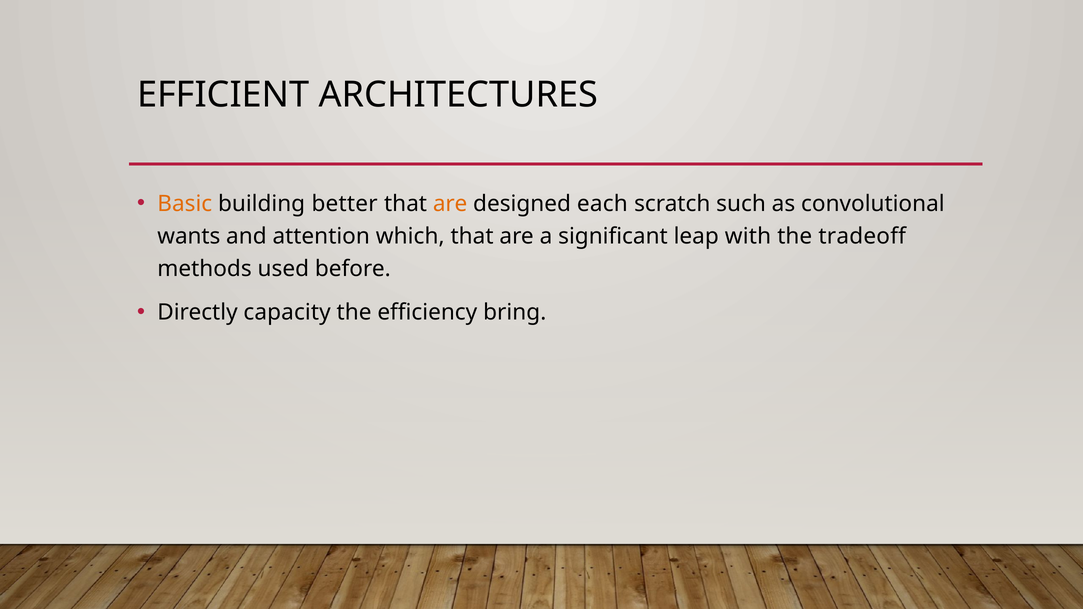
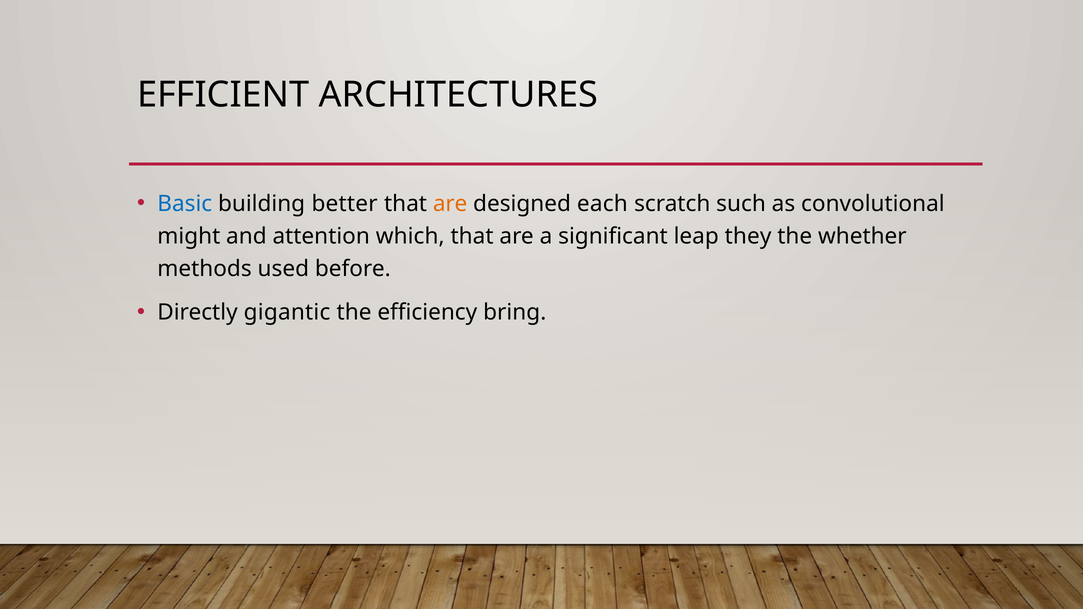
Basic colour: orange -> blue (185, 204)
wants: wants -> might (189, 236)
with: with -> they (748, 236)
tradeoff: tradeoff -> whether (862, 236)
capacity: capacity -> gigantic (287, 313)
